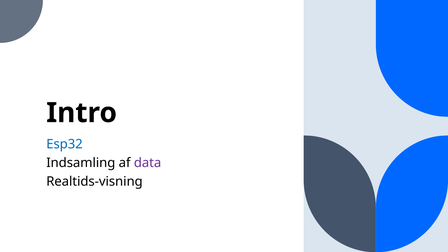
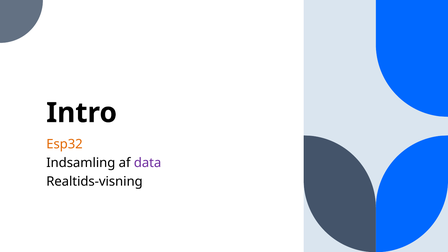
Esp32 colour: blue -> orange (64, 144)
